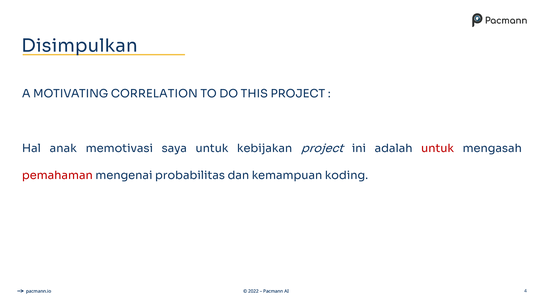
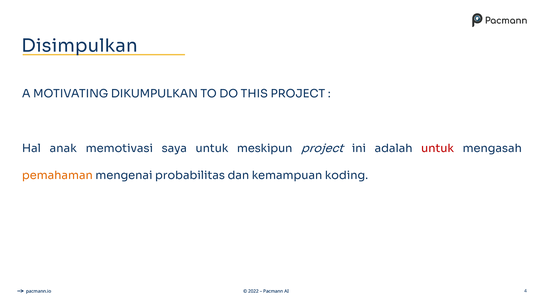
CORRELATION: CORRELATION -> DIKUMPULKAN (154, 94)
kebijakan: kebijakan -> meskipun (265, 148)
pemahaman colour: red -> orange (57, 176)
